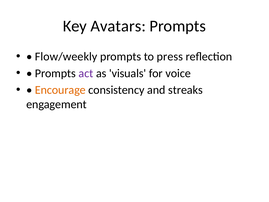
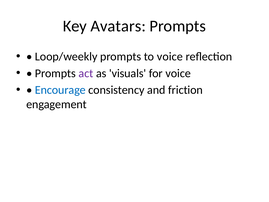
Flow/weekly: Flow/weekly -> Loop/weekly (66, 56)
to press: press -> voice (170, 56)
Encourage colour: orange -> blue (60, 90)
streaks: streaks -> friction (185, 90)
